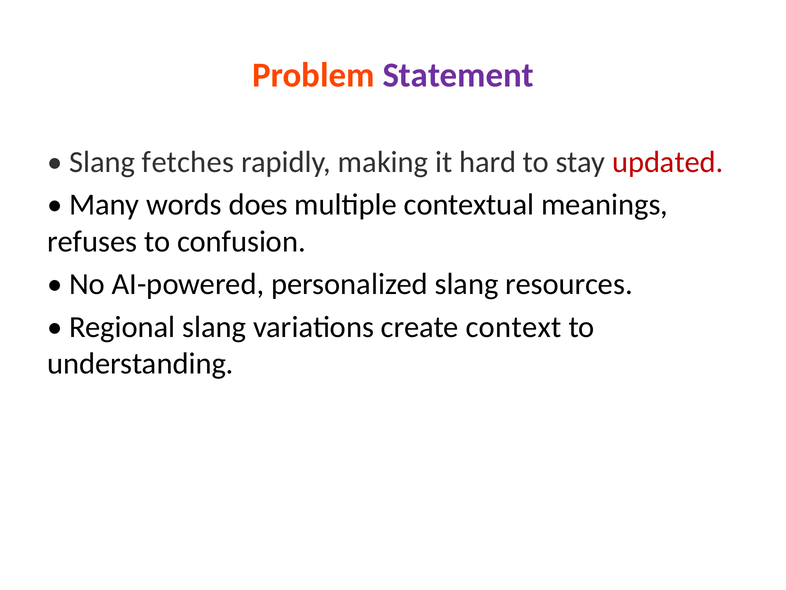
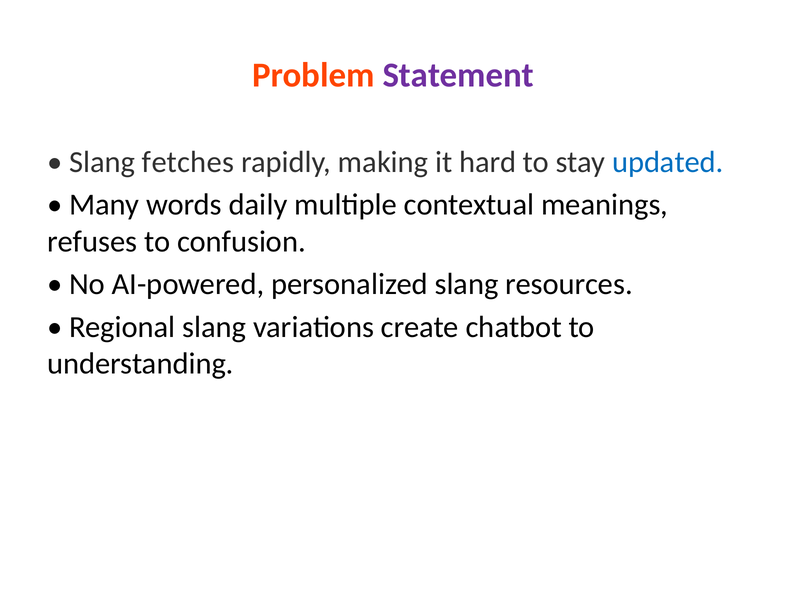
updated colour: red -> blue (668, 162)
does: does -> daily (258, 205)
context: context -> chatbot (514, 327)
